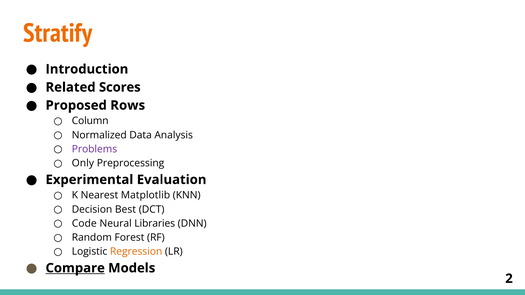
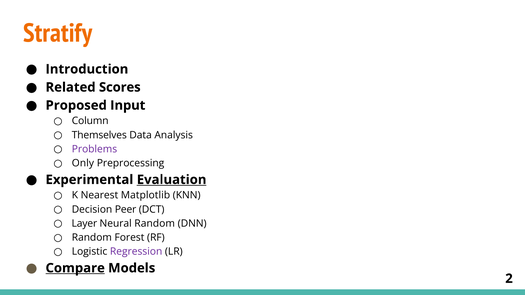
Rows: Rows -> Input (128, 105)
Normalized: Normalized -> Themselves (99, 135)
Evaluation underline: none -> present (172, 180)
Best: Best -> Peer (126, 210)
Code: Code -> Layer (84, 224)
Neural Libraries: Libraries -> Random (155, 224)
Regression colour: orange -> purple (136, 252)
